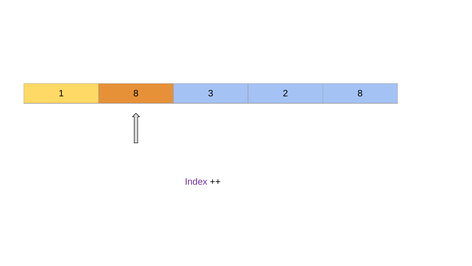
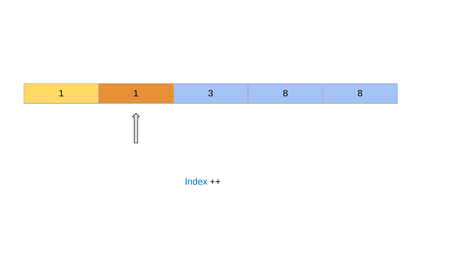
1 8: 8 -> 1 (136, 93)
3 2: 2 -> 8 (285, 93)
Index colour: purple -> blue (196, 182)
